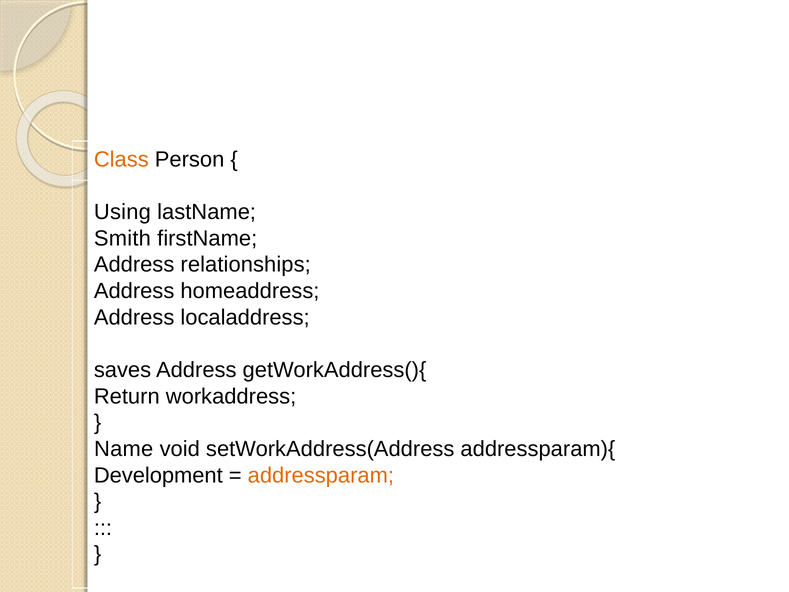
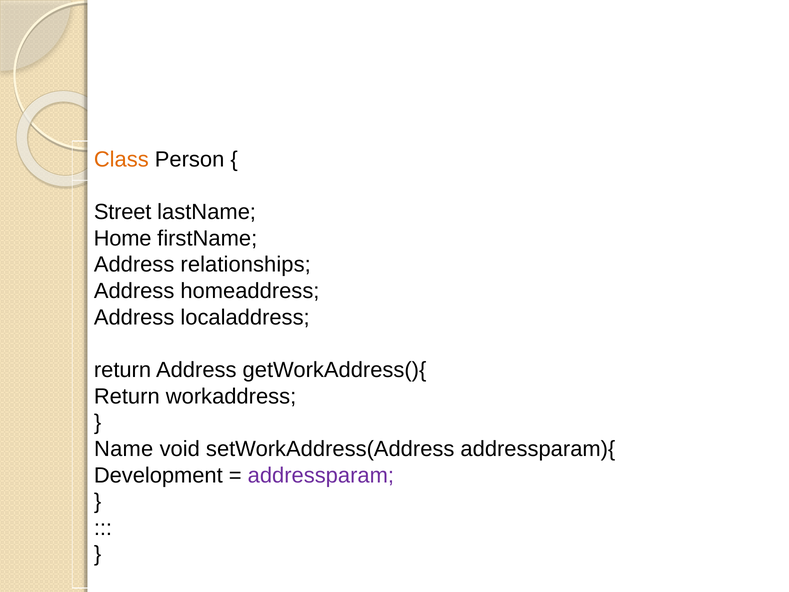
Using: Using -> Street (123, 212)
Smith: Smith -> Home (123, 238)
saves: saves -> return (123, 370)
addressparam colour: orange -> purple (321, 475)
